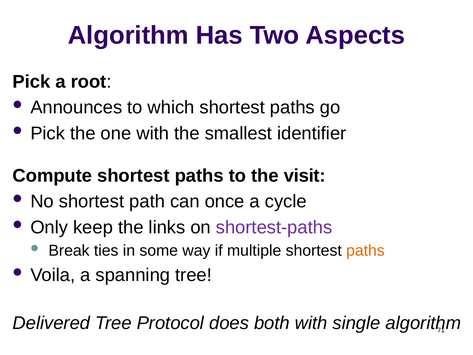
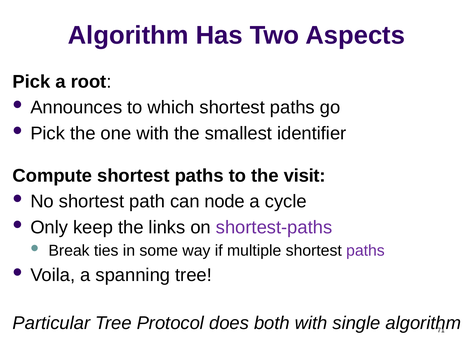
once: once -> node (225, 201)
paths colour: orange -> purple (365, 251)
Delivered: Delivered -> Particular (51, 323)
